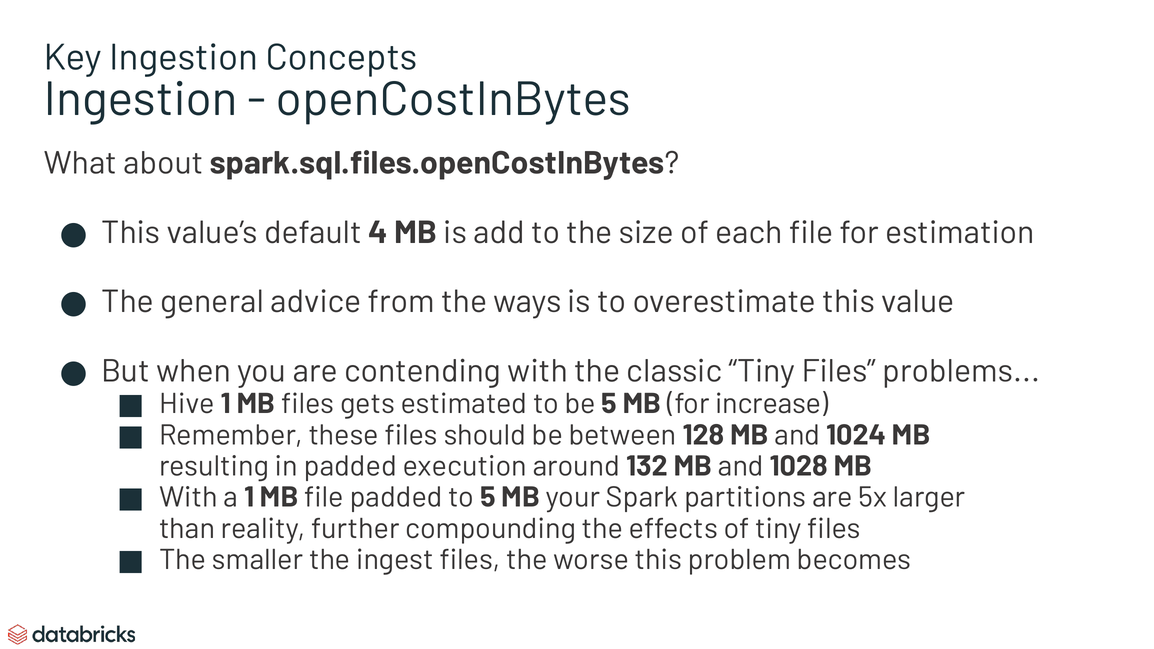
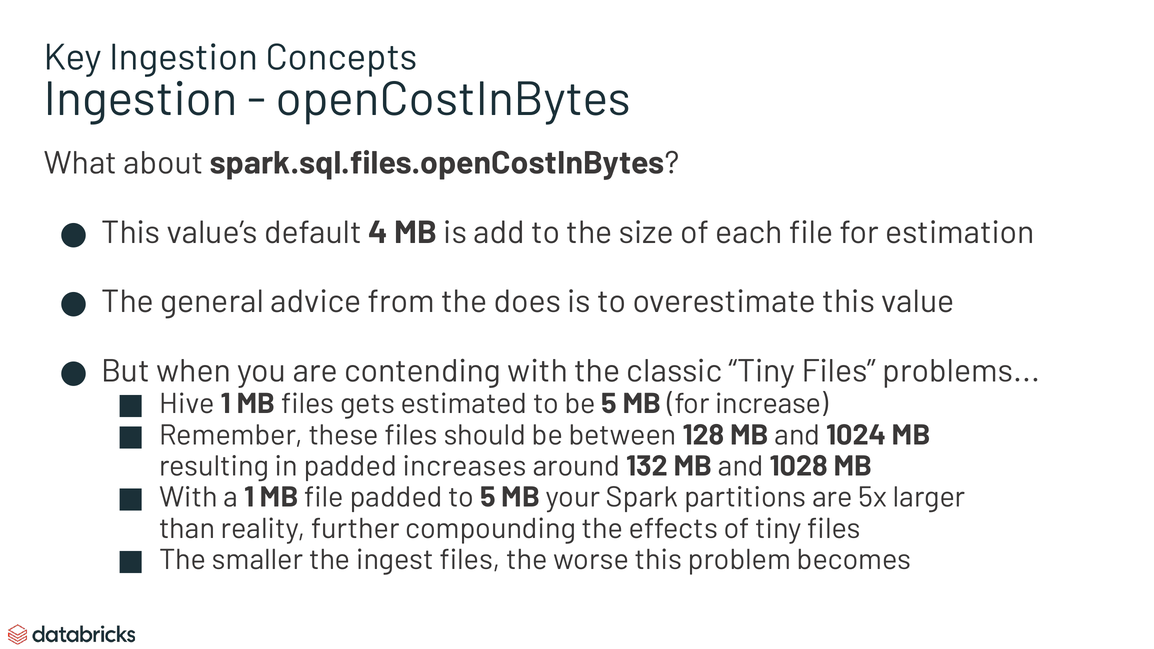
ways: ways -> does (527, 302)
execution: execution -> increases (465, 466)
